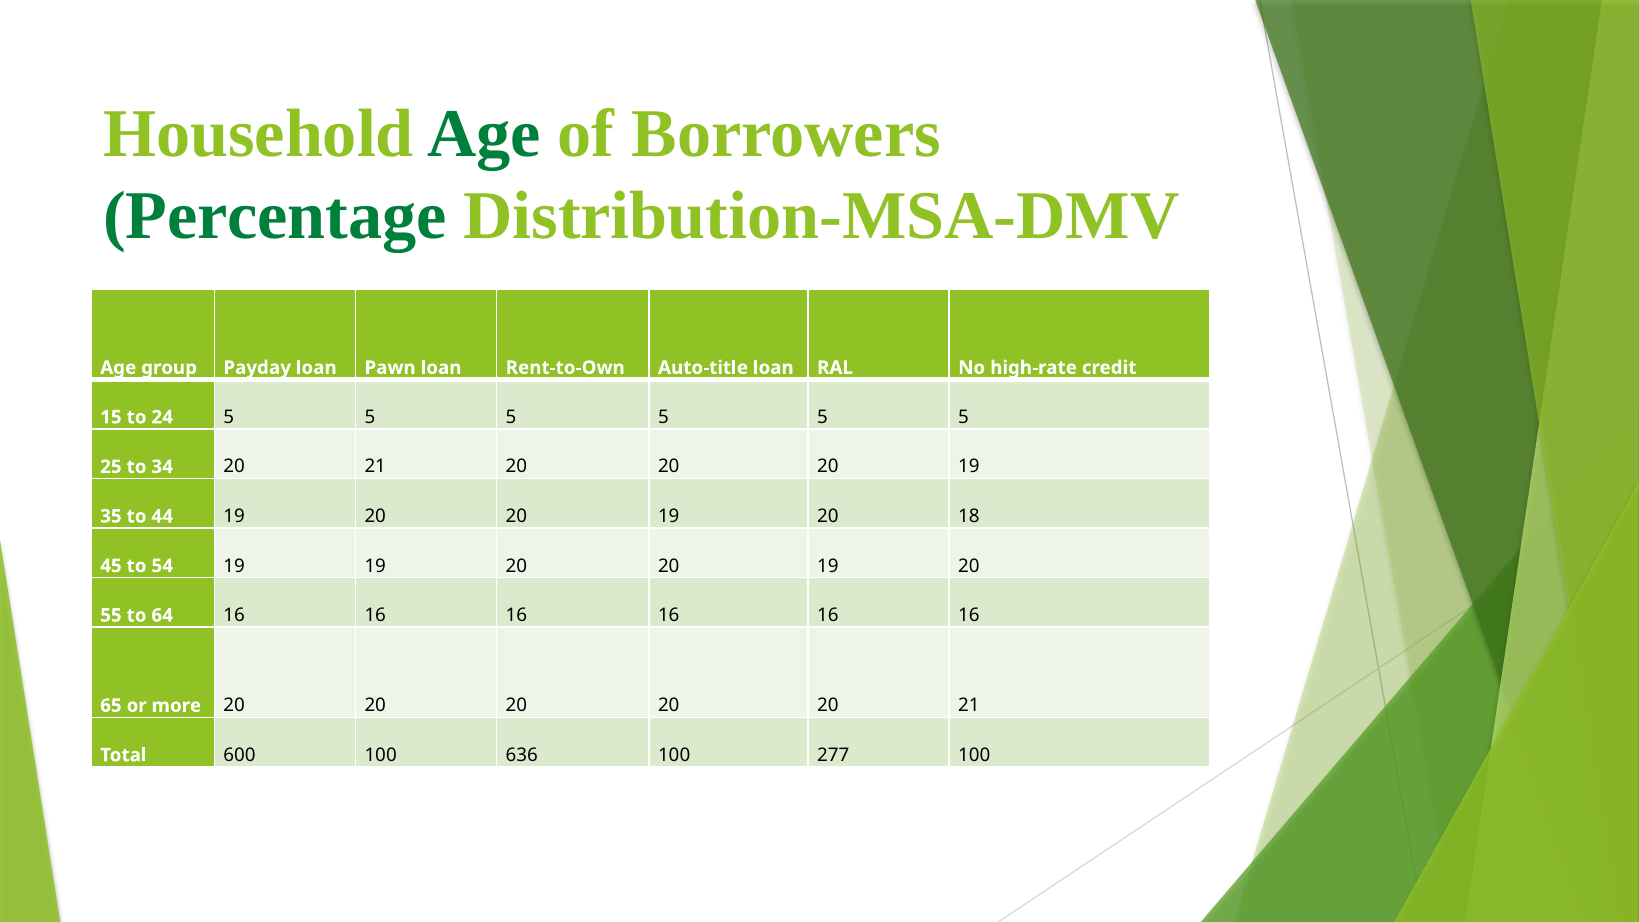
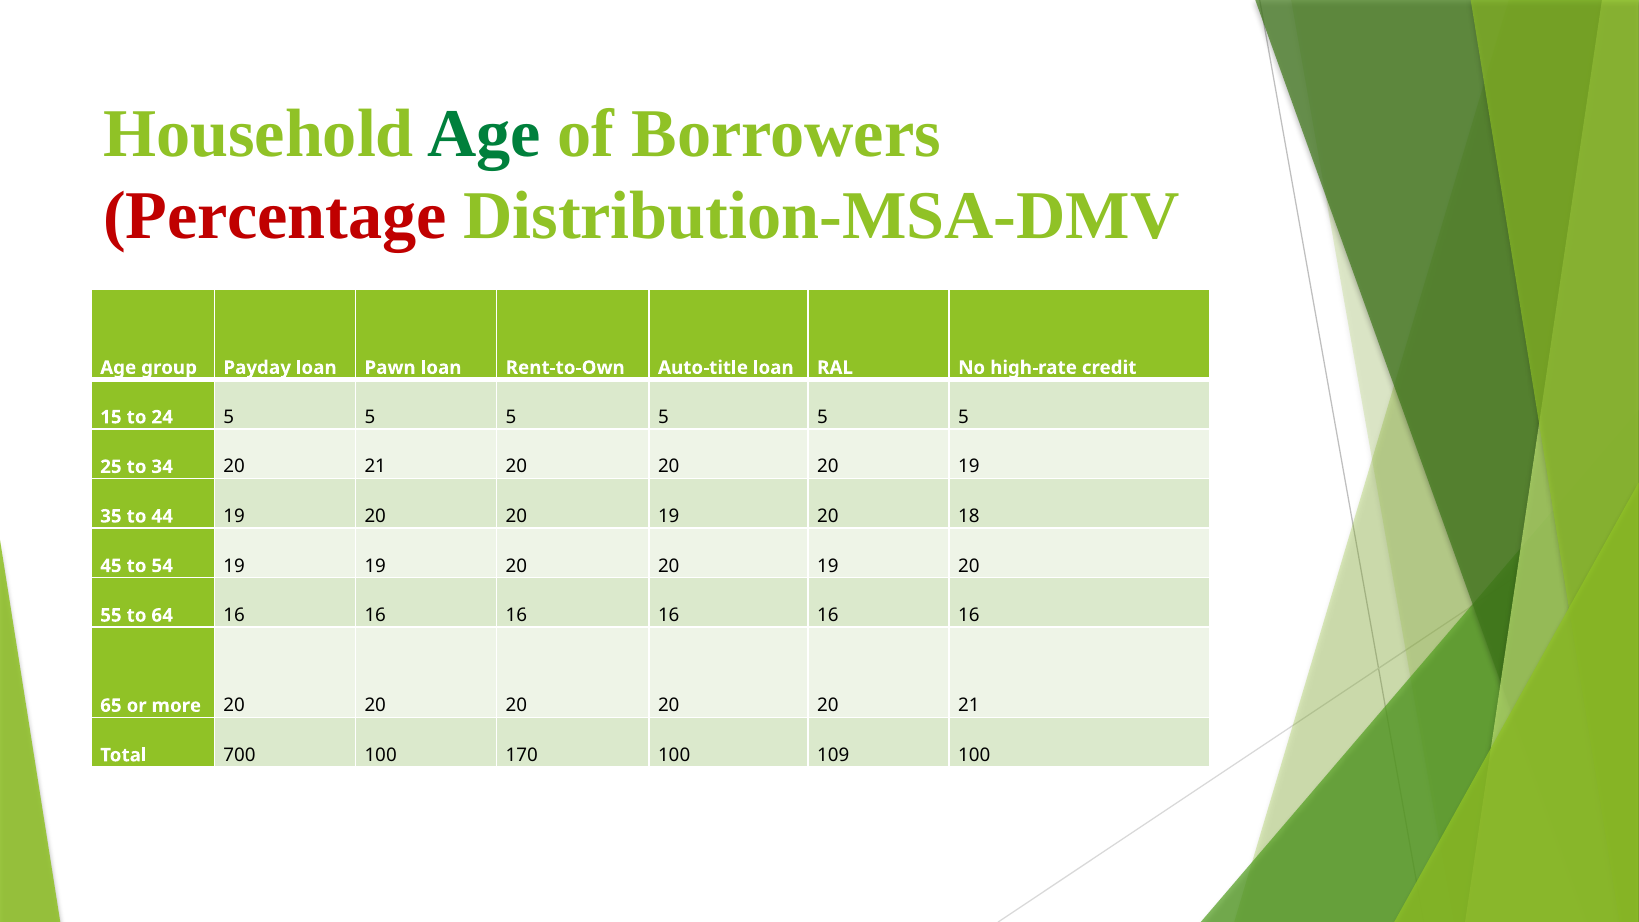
Percentage colour: green -> red (275, 216)
600: 600 -> 700 (240, 755)
636: 636 -> 170 (522, 755)
277: 277 -> 109 (833, 755)
